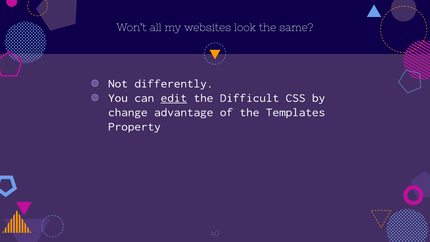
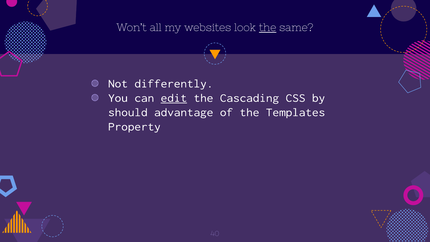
the underline: none -> present (268, 28)
Difficult: Difficult -> Cascading (250, 98)
change: change -> should (128, 112)
